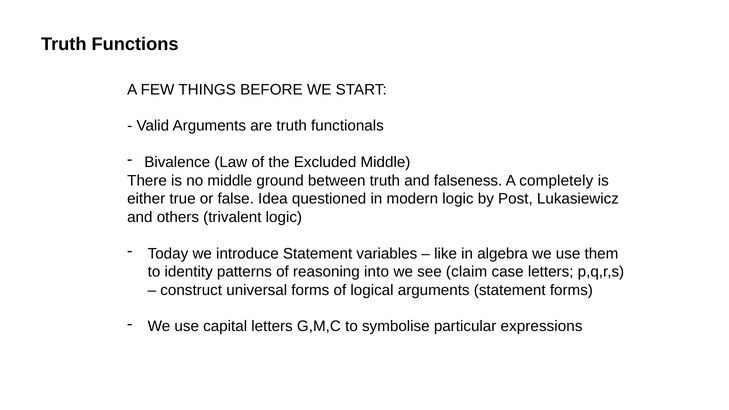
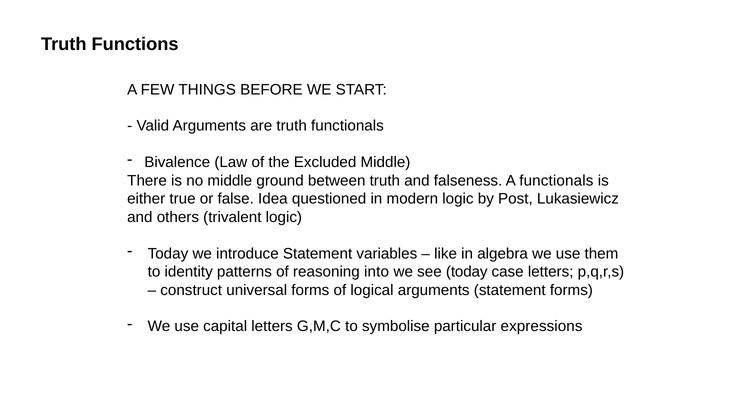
A completely: completely -> functionals (556, 181)
see claim: claim -> today (467, 272)
